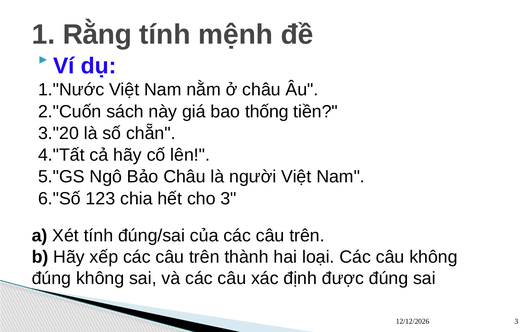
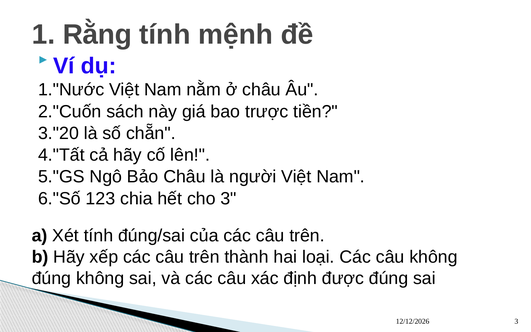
thống: thống -> trược (267, 111)
